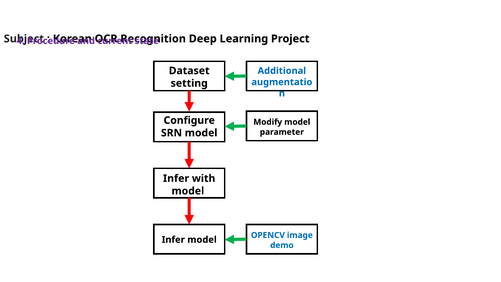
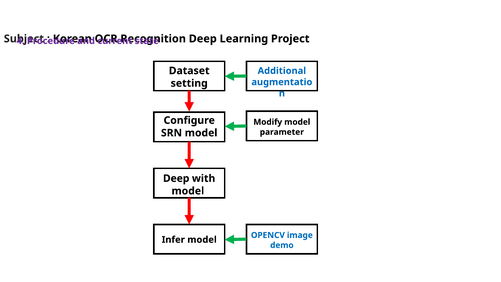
Infer: Infer -> Deep (176, 178)
